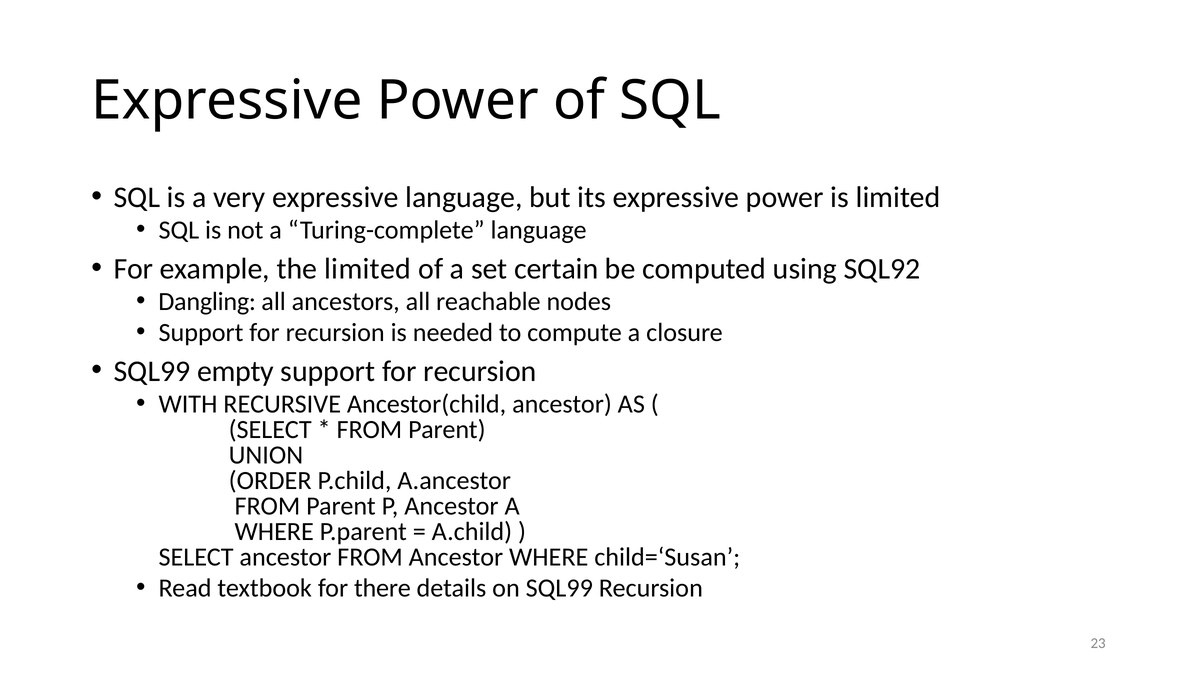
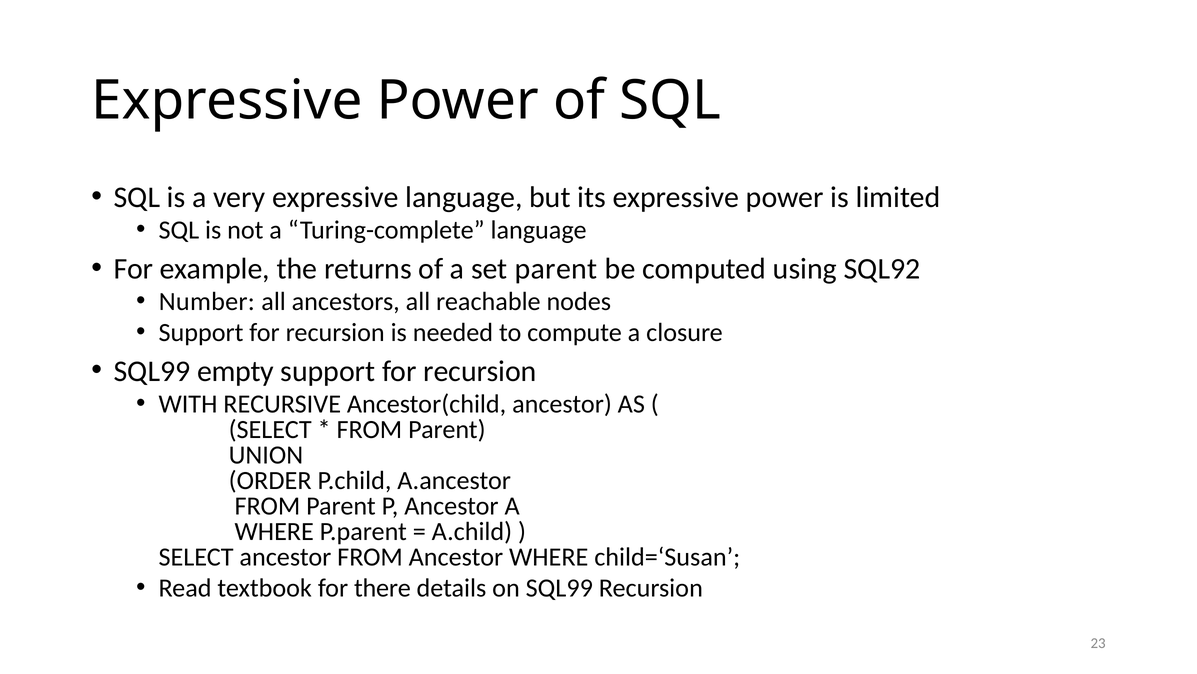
the limited: limited -> returns (368, 268)
set certain: certain -> parent (556, 268)
Dangling: Dangling -> Number (207, 301)
